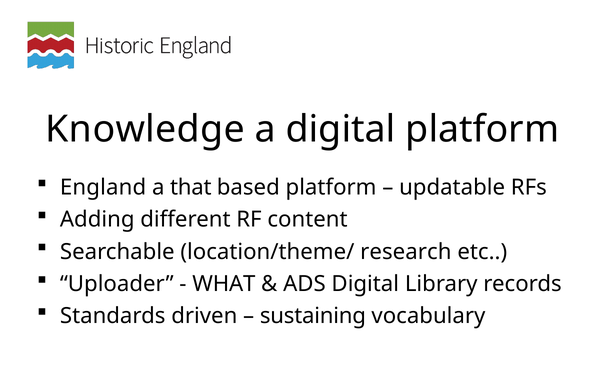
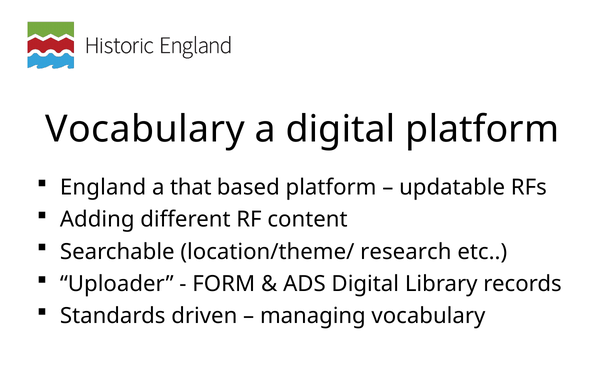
Knowledge: Knowledge -> Vocabulary (145, 129)
WHAT: WHAT -> FORM (224, 284)
sustaining: sustaining -> managing (313, 316)
